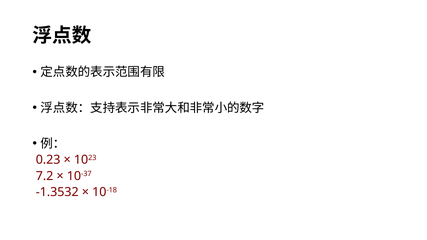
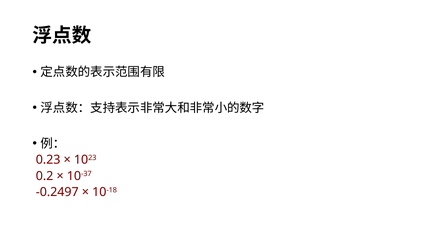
7.2: 7.2 -> 0.2 (45, 176)
-1.3532: -1.3532 -> -0.2497 (57, 192)
